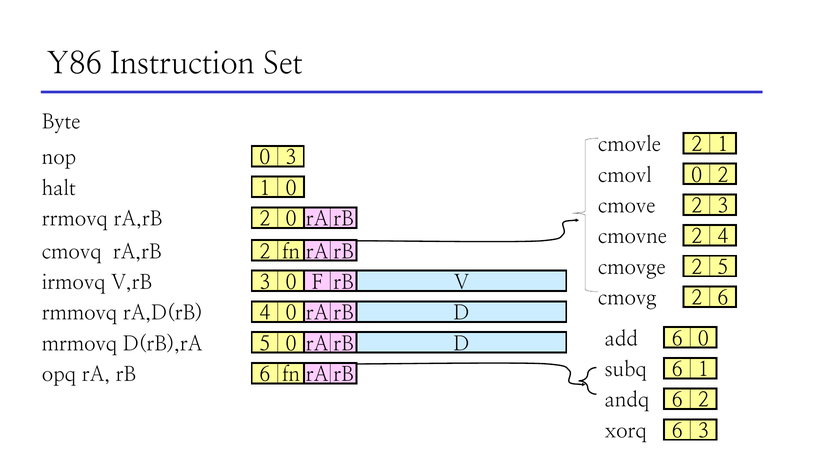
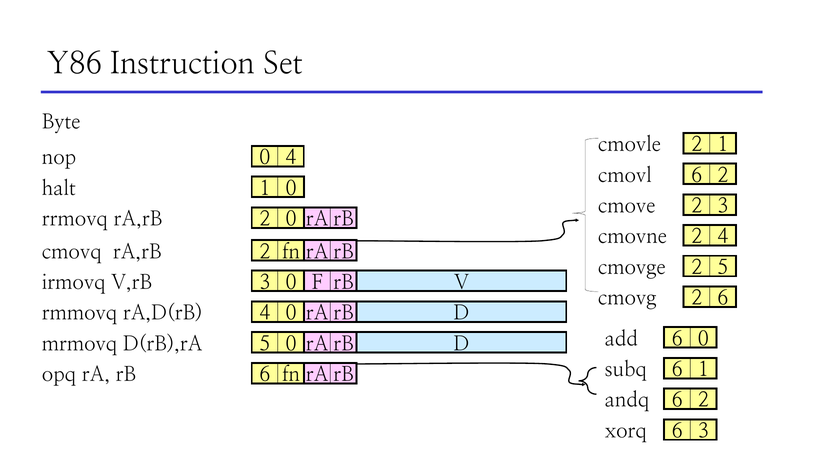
0 3: 3 -> 4 (291, 157)
cmovl 0: 0 -> 6 (697, 175)
